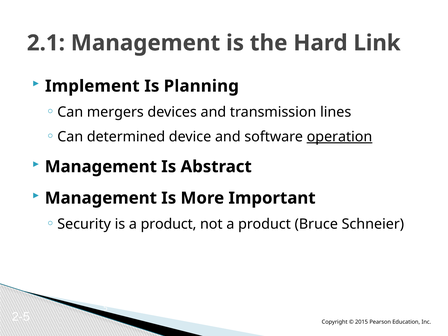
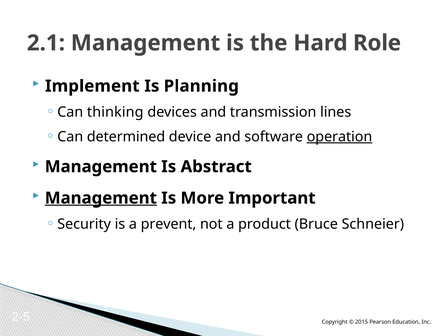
Link: Link -> Role (377, 43)
mergers: mergers -> thinking (115, 112)
Management underline: none -> present (101, 198)
is a product: product -> prevent (168, 224)
